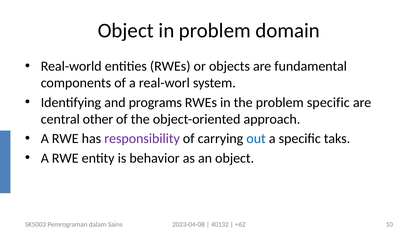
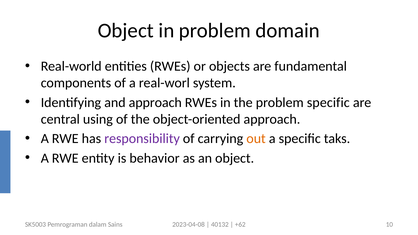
and programs: programs -> approach (155, 103)
other: other -> using (98, 119)
out colour: blue -> orange (256, 139)
